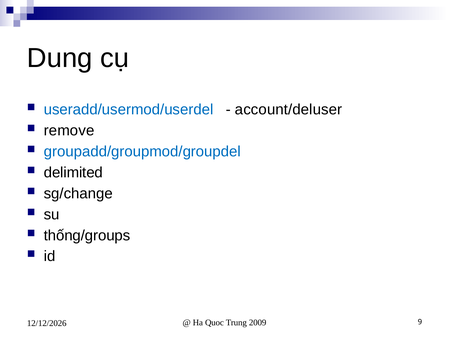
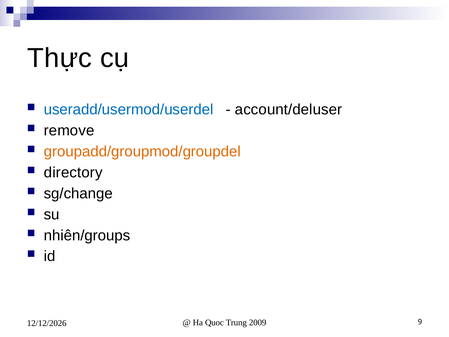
Dung: Dung -> Thực (60, 58)
groupadd/groupmod/groupdel colour: blue -> orange (142, 151)
delimited: delimited -> directory (73, 172)
thống/groups: thống/groups -> nhiên/groups (87, 235)
